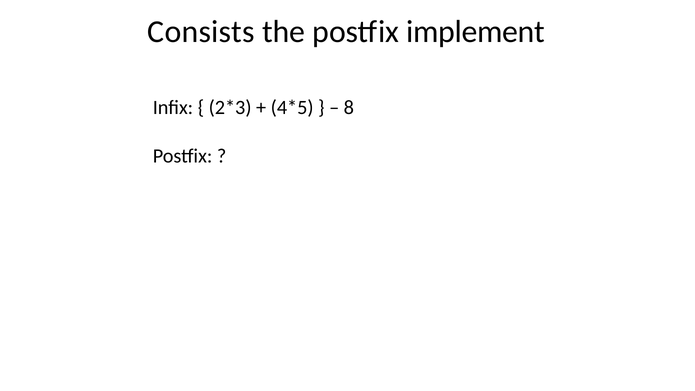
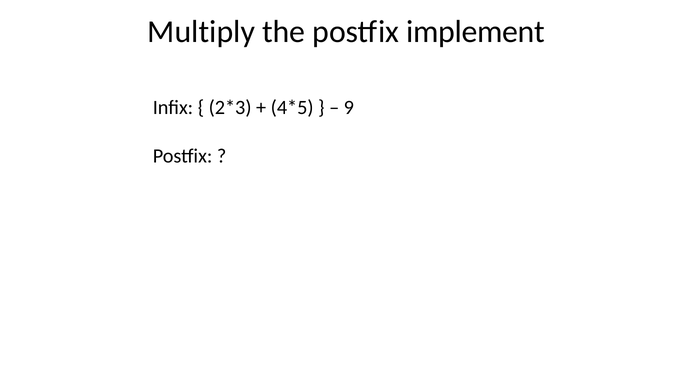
Consists: Consists -> Multiply (201, 32)
8: 8 -> 9 (349, 107)
